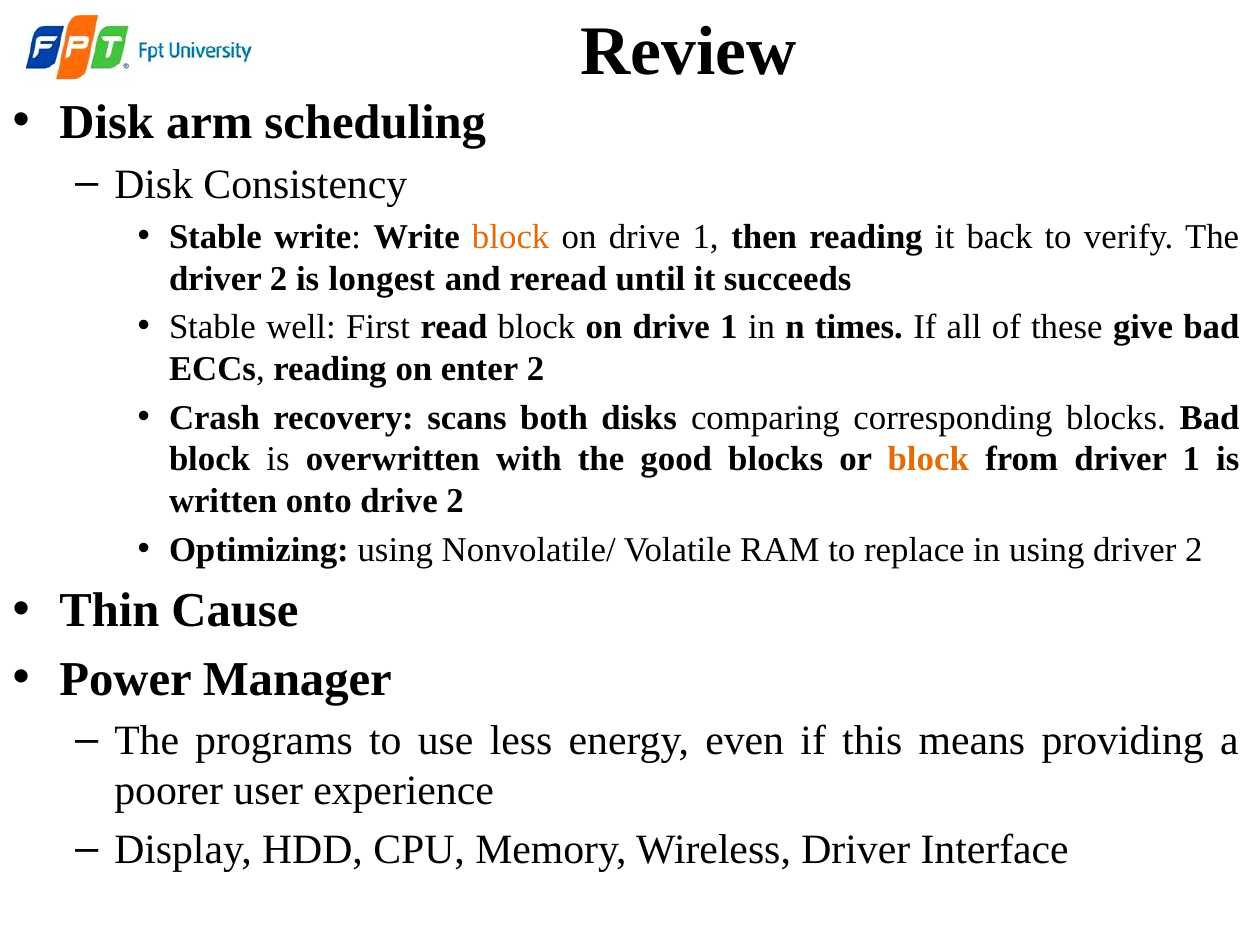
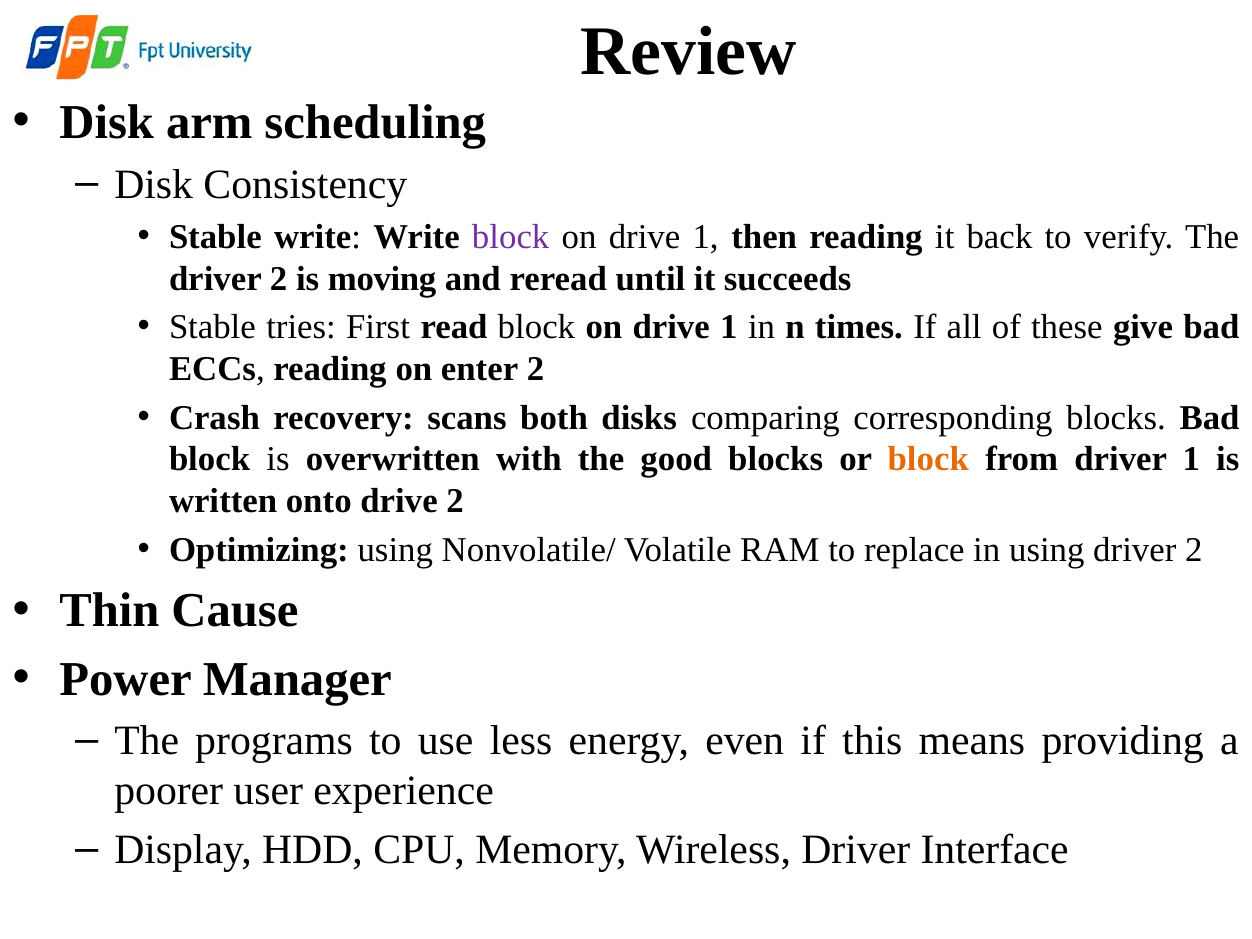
block colour: orange -> purple (511, 237)
longest: longest -> moving (382, 279)
well: well -> tries (301, 327)
